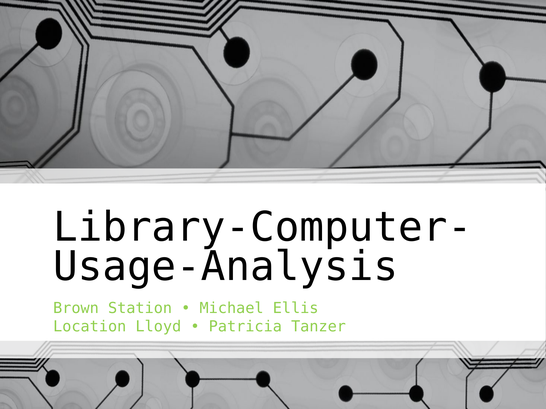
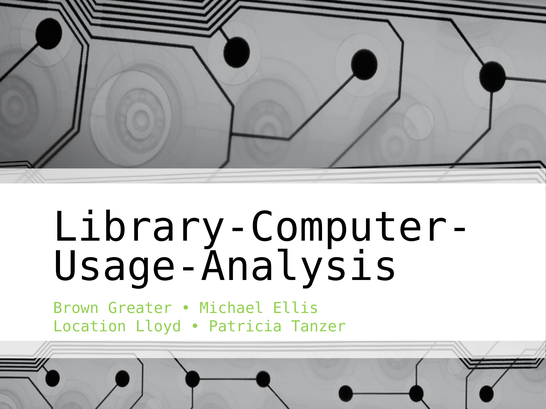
Station: Station -> Greater (140, 309)
